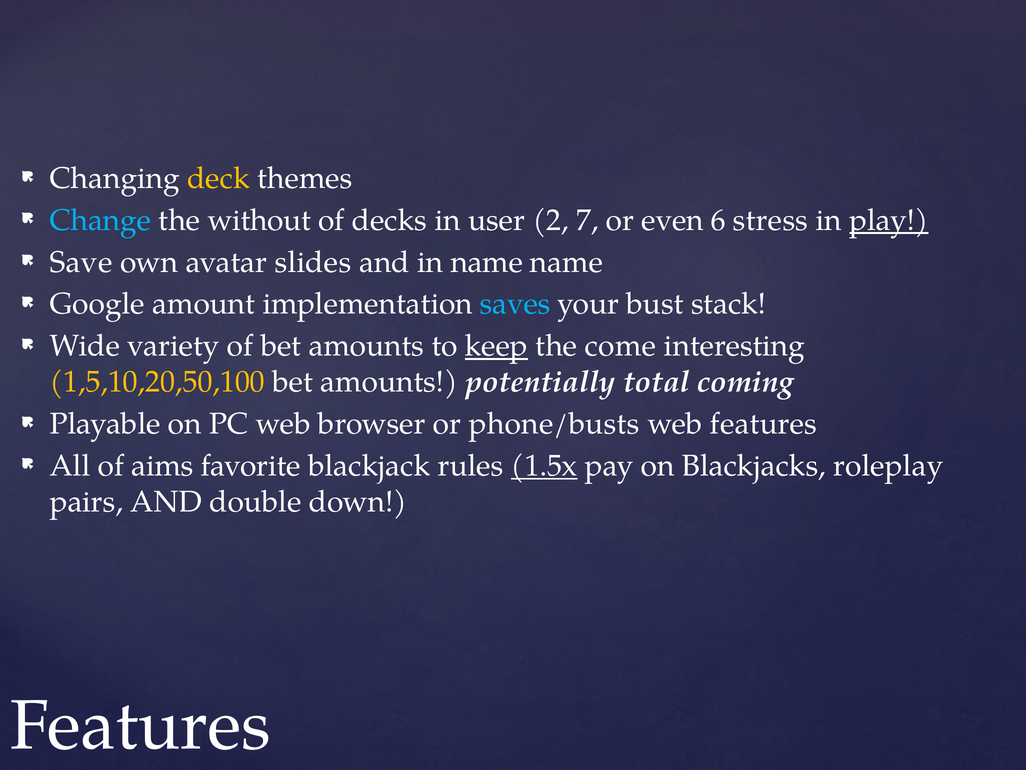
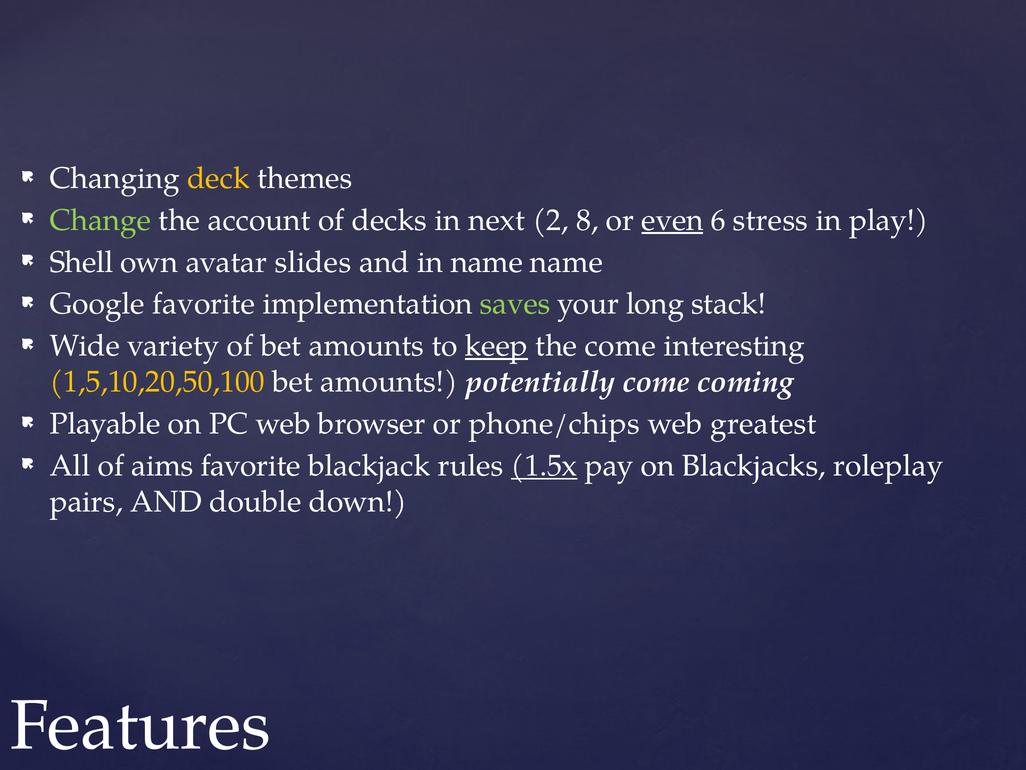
Change colour: light blue -> light green (100, 220)
without: without -> account (259, 220)
user: user -> next (497, 220)
7: 7 -> 8 (587, 220)
even underline: none -> present (673, 220)
play underline: present -> none (889, 220)
Save: Save -> Shell (81, 262)
Google amount: amount -> favorite (204, 304)
saves colour: light blue -> light green (515, 304)
bust: bust -> long (655, 304)
potentially total: total -> come (657, 382)
phone/busts: phone/busts -> phone/chips (554, 424)
web features: features -> greatest (763, 424)
